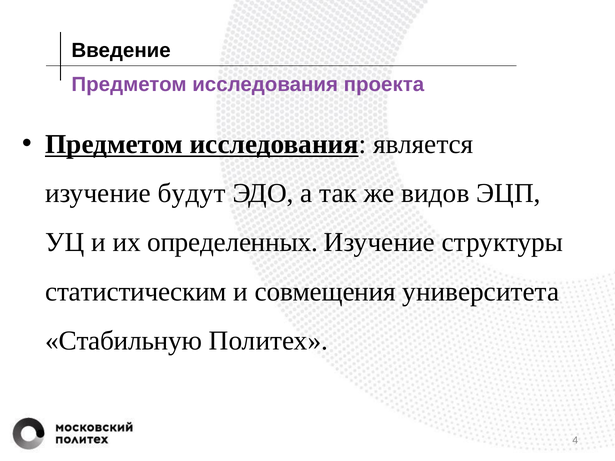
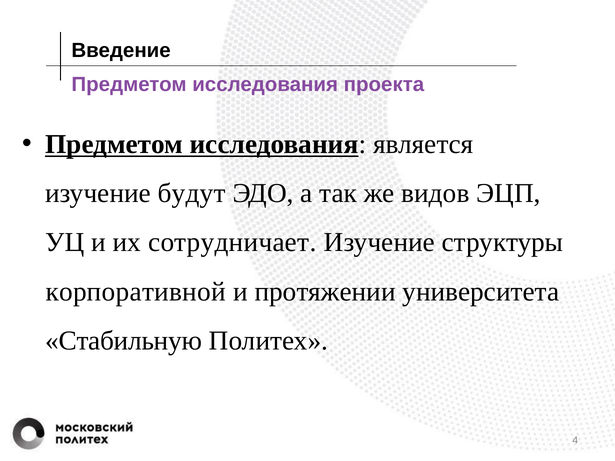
определенных: определенных -> сотрудничает (232, 243)
статистическим: статистическим -> корпоративной (136, 292)
совмещения: совмещения -> протяжении (325, 292)
